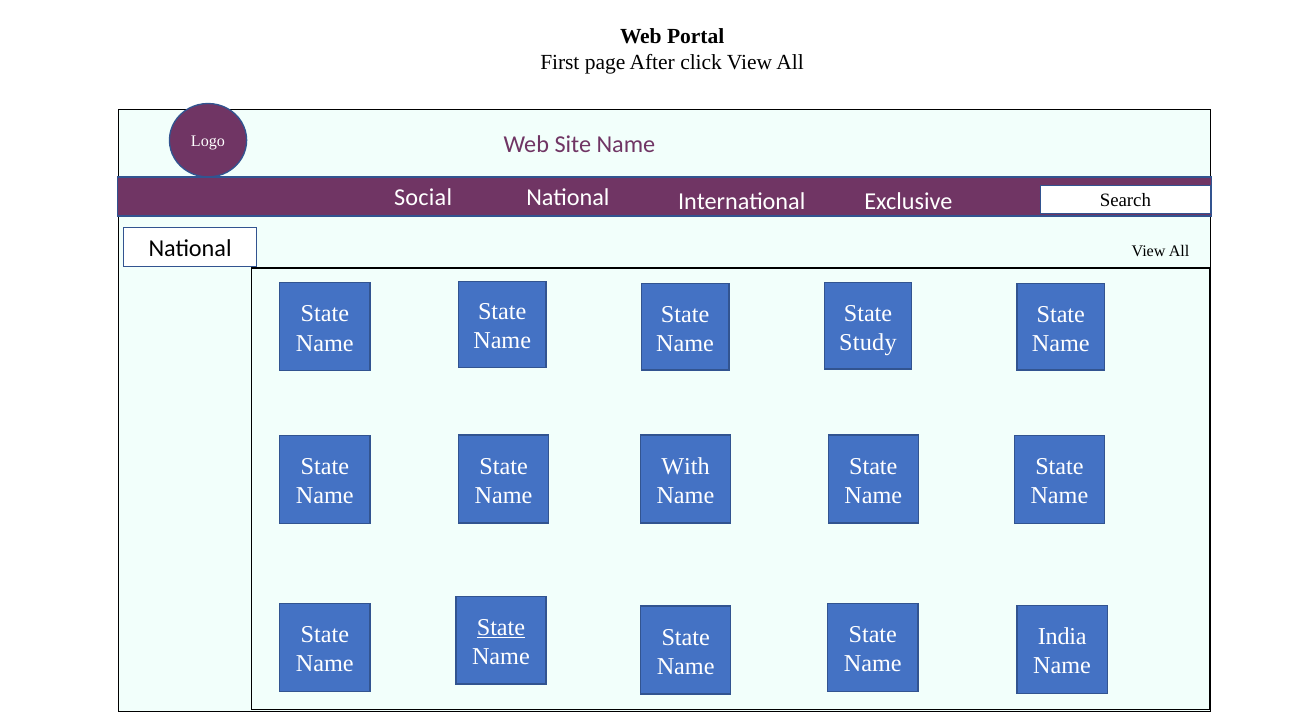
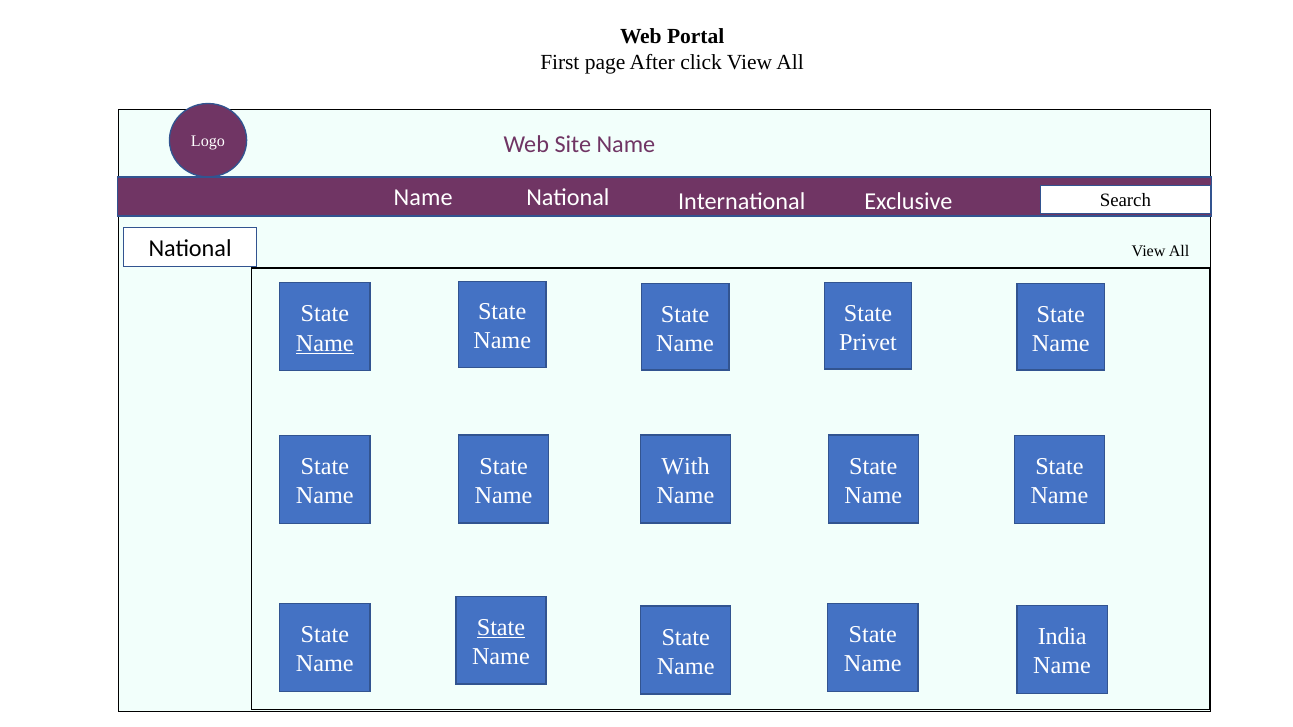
Social: Social -> Name (423, 198)
Study: Study -> Privet (868, 342)
Name underline: none -> present (325, 343)
